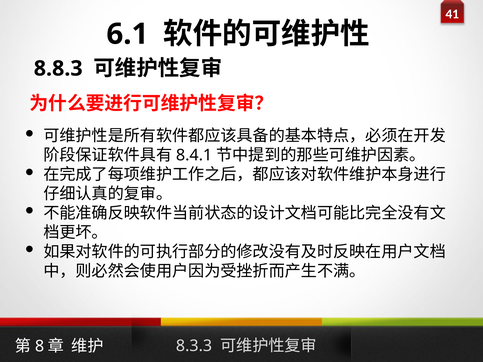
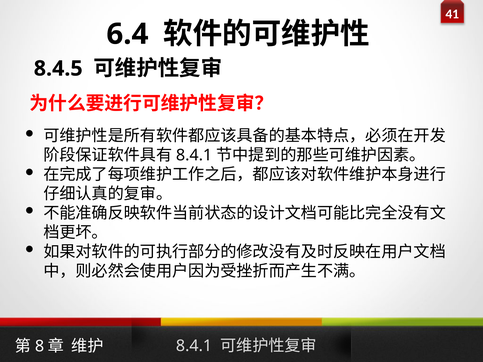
6.1: 6.1 -> 6.4 (127, 34)
8.8.3: 8.8.3 -> 8.4.5 (58, 69)
8.3.3: 8.3.3 -> 8.4.1 (194, 346)
